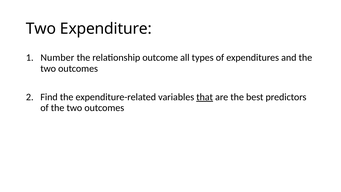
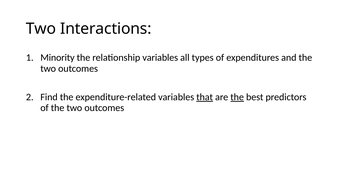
Expenditure: Expenditure -> Interactions (106, 29)
Number: Number -> Minority (57, 58)
relationship outcome: outcome -> variables (160, 58)
the underline: none -> present (237, 97)
